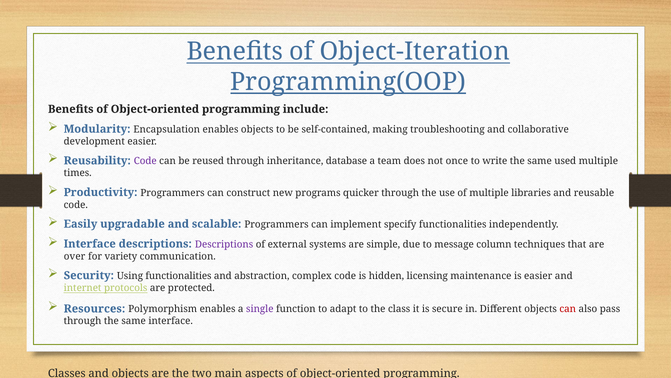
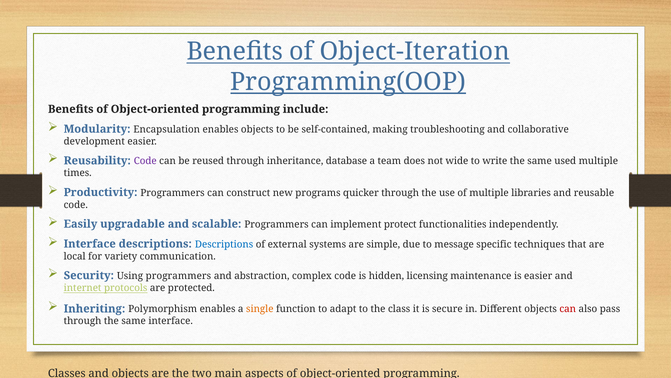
once: once -> wide (457, 161)
specify: specify -> protect (400, 224)
Descriptions colour: purple -> blue (224, 244)
column: column -> specific (494, 244)
over: over -> local (75, 256)
Using functionalities: functionalities -> programmers (178, 276)
Resources: Resources -> Inheriting (95, 308)
single colour: purple -> orange (260, 309)
